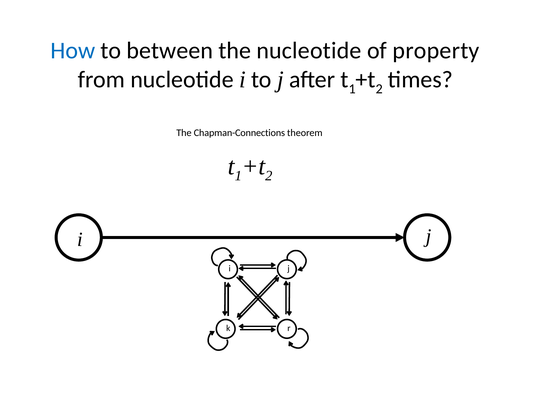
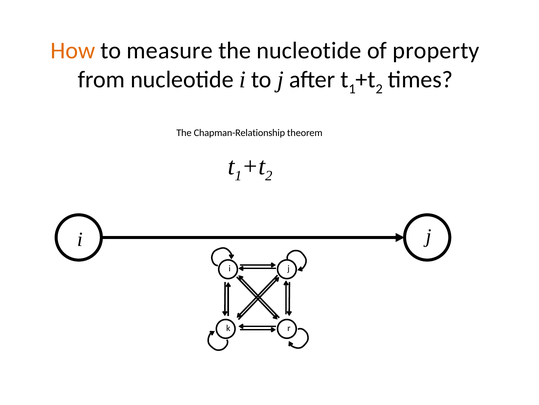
How colour: blue -> orange (73, 51)
between: between -> measure (170, 51)
Chapman-Connections: Chapman-Connections -> Chapman-Relationship (239, 133)
